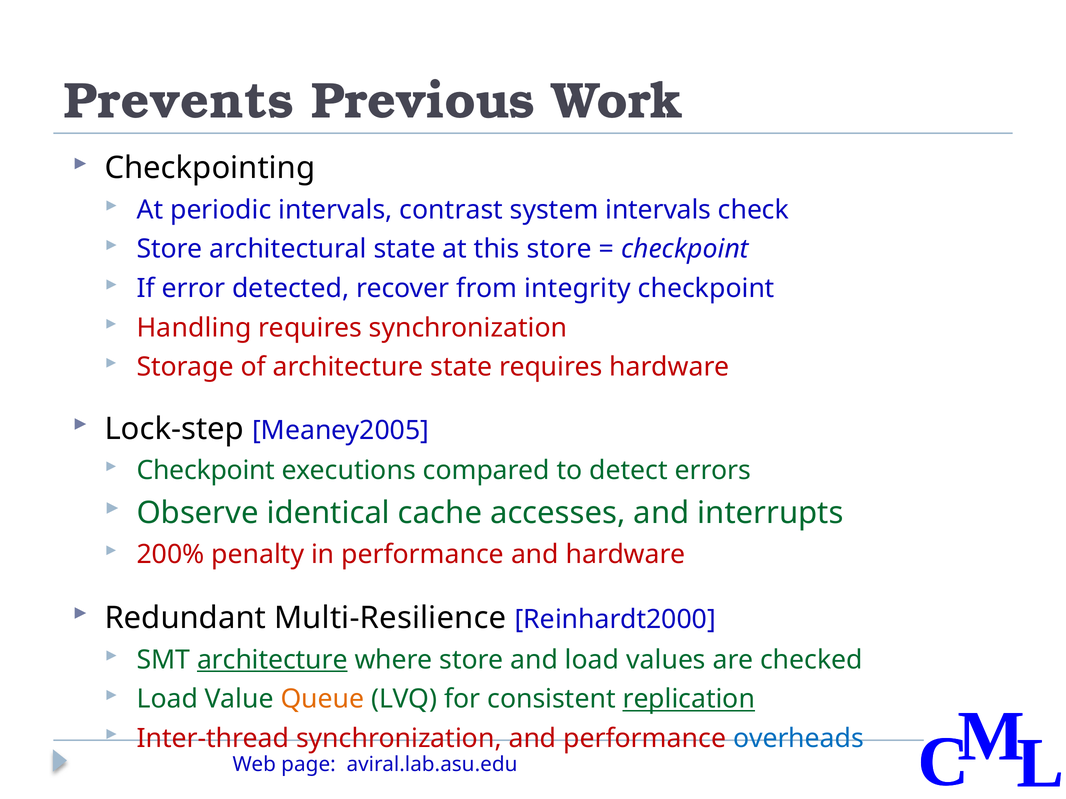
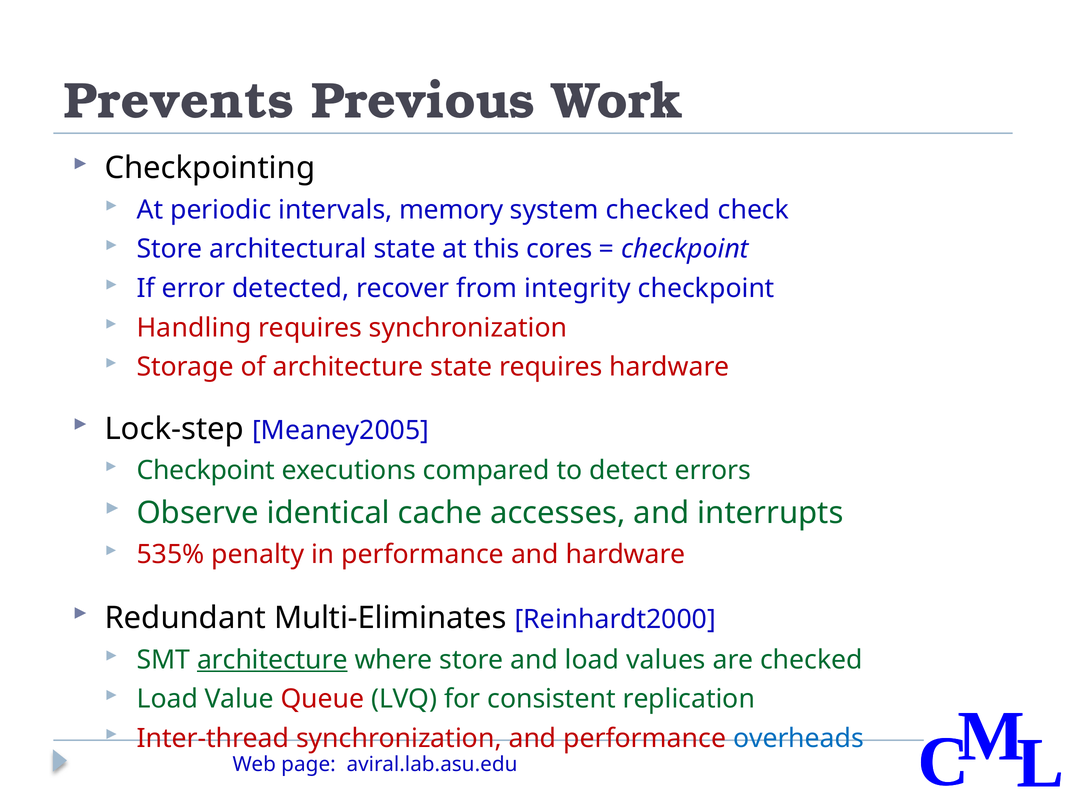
contrast: contrast -> memory (451, 210)
system intervals: intervals -> checked (658, 210)
this store: store -> cores (559, 249)
200%: 200% -> 535% (171, 555)
Multi-Resilience: Multi-Resilience -> Multi-Eliminates (390, 618)
Queue colour: orange -> red (322, 700)
replication underline: present -> none (689, 700)
